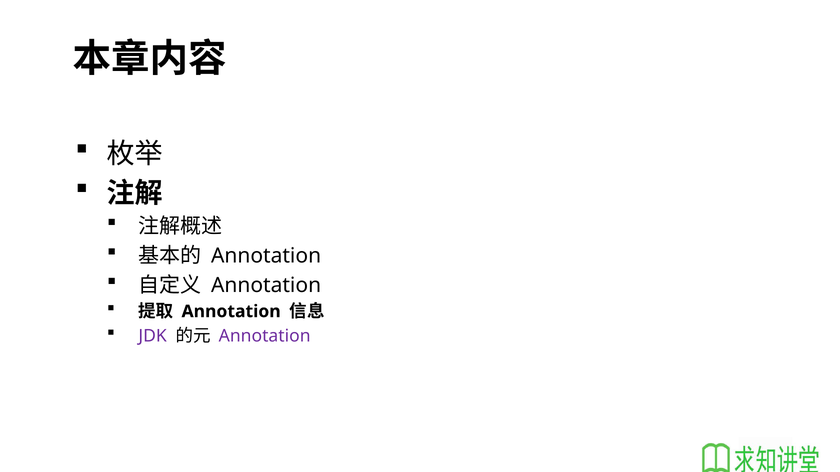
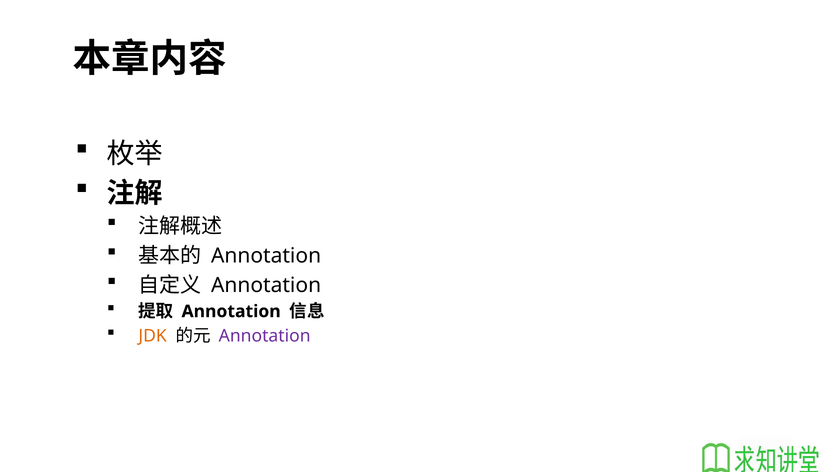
JDK colour: purple -> orange (153, 336)
